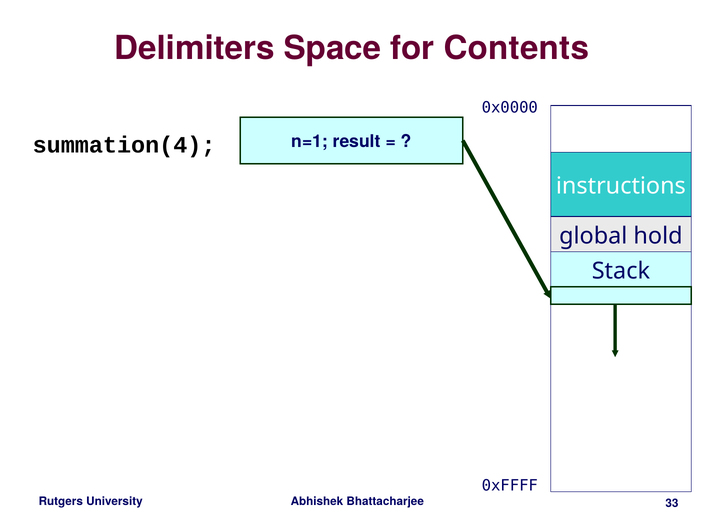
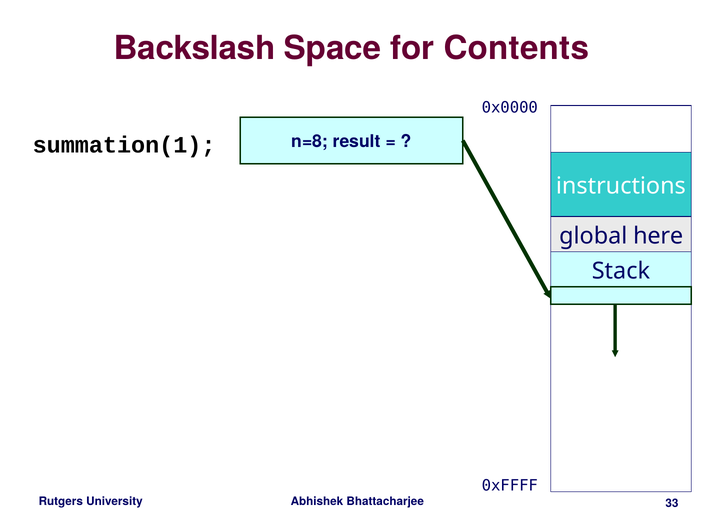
Delimiters: Delimiters -> Backslash (195, 48)
n=1: n=1 -> n=8 (310, 142)
summation(4: summation(4 -> summation(1 (124, 145)
hold: hold -> here (658, 236)
